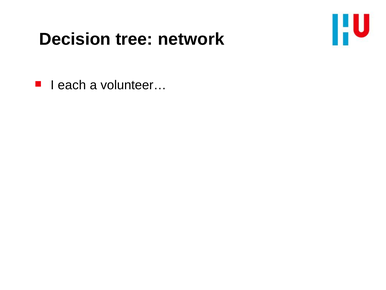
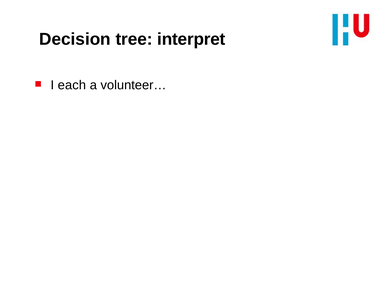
network: network -> interpret (191, 39)
